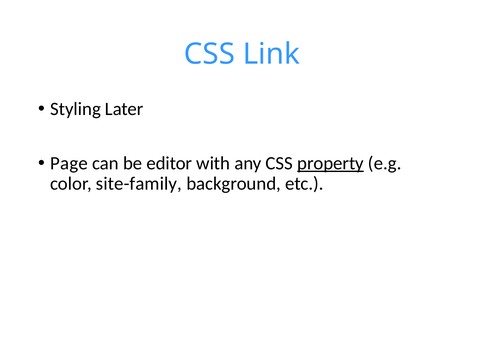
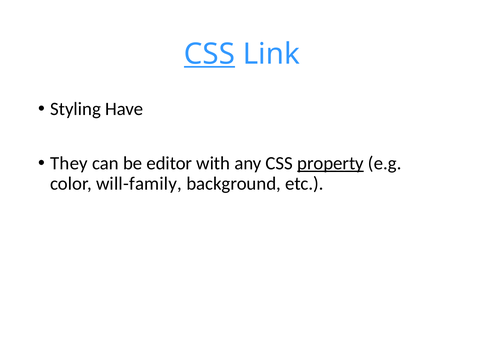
CSS underline: none -> present (209, 54)
Later: Later -> Have (124, 109)
Page: Page -> They (69, 163)
site-family: site-family -> will-family (139, 184)
